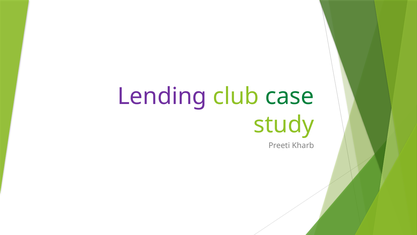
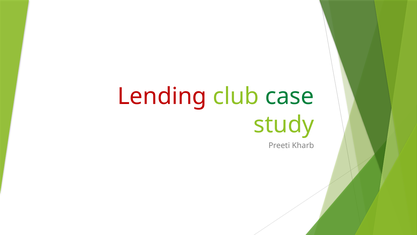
Lending colour: purple -> red (162, 96)
